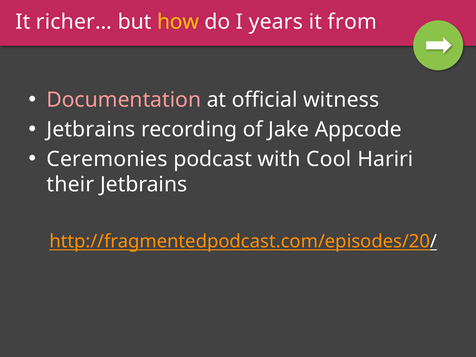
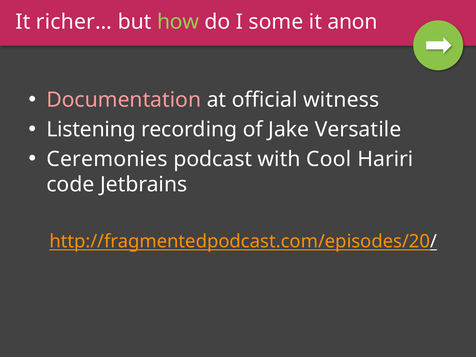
how colour: yellow -> light green (178, 22)
years: years -> some (276, 22)
from: from -> anon (352, 22)
Jetbrains: Jetbrains -> Listening (91, 129)
Appcode: Appcode -> Versatile (358, 129)
their: their -> code (70, 185)
